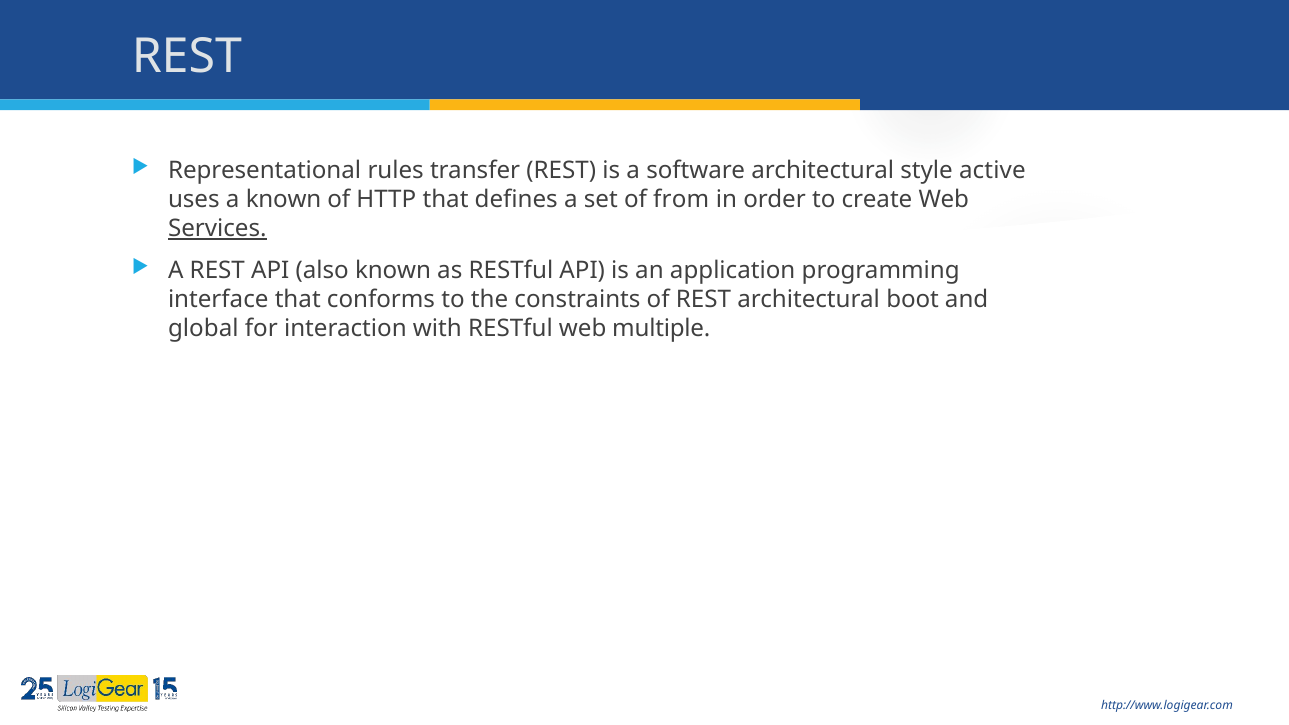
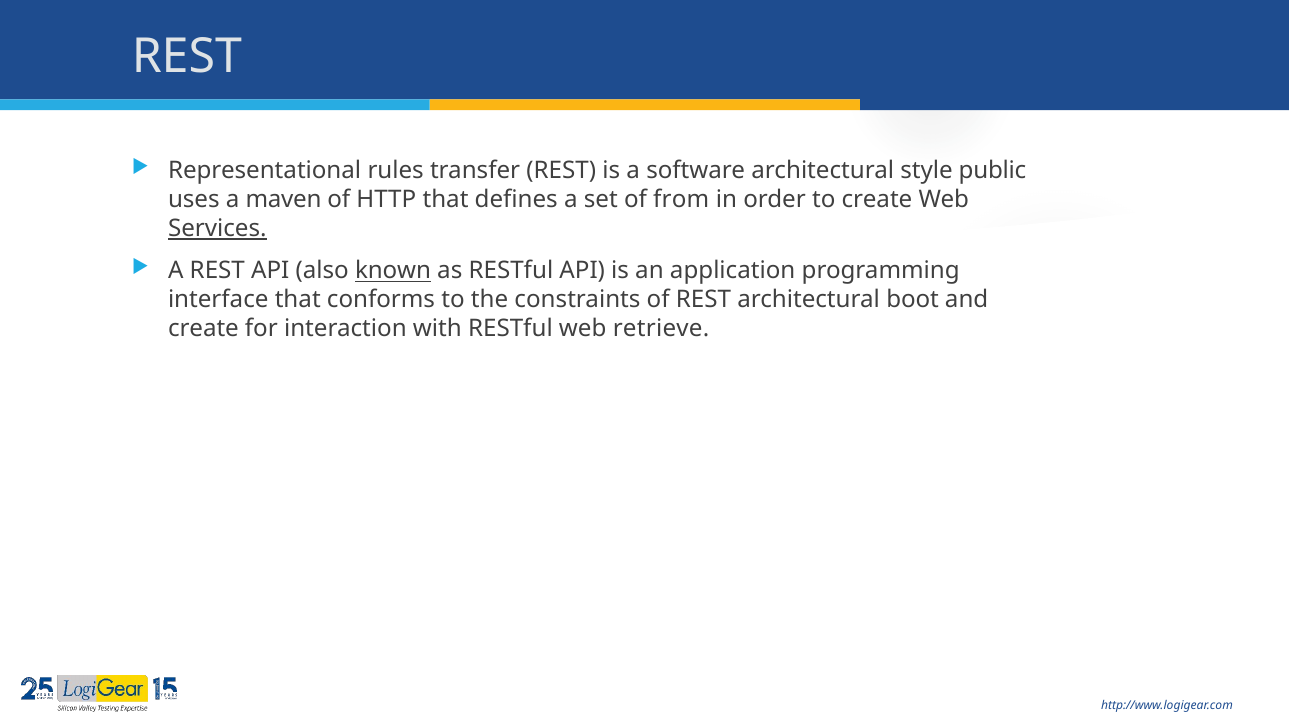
active: active -> public (993, 170)
a known: known -> maven (284, 199)
known underline: none -> present (393, 271)
global: global -> create (203, 329)
multiple: multiple -> retrieve (661, 329)
